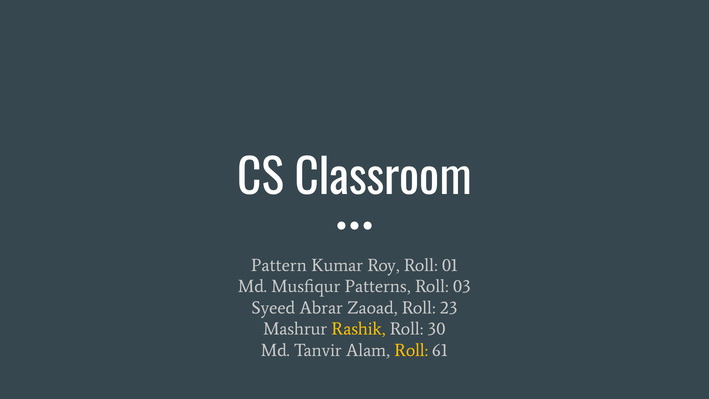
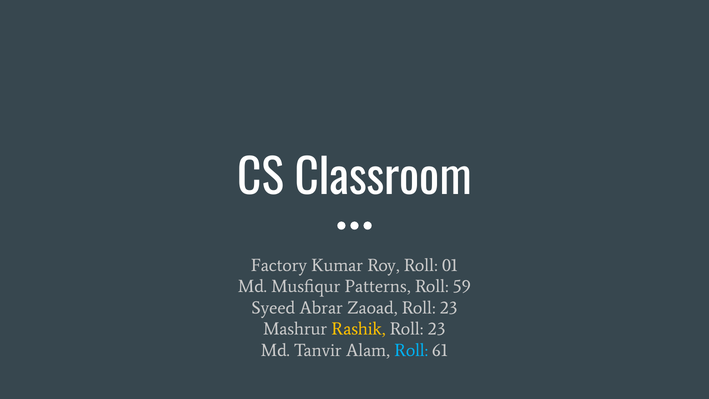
Pattern: Pattern -> Factory (279, 265)
03: 03 -> 59 (462, 286)
30: 30 -> 23 (437, 329)
Roll colour: yellow -> light blue (411, 350)
